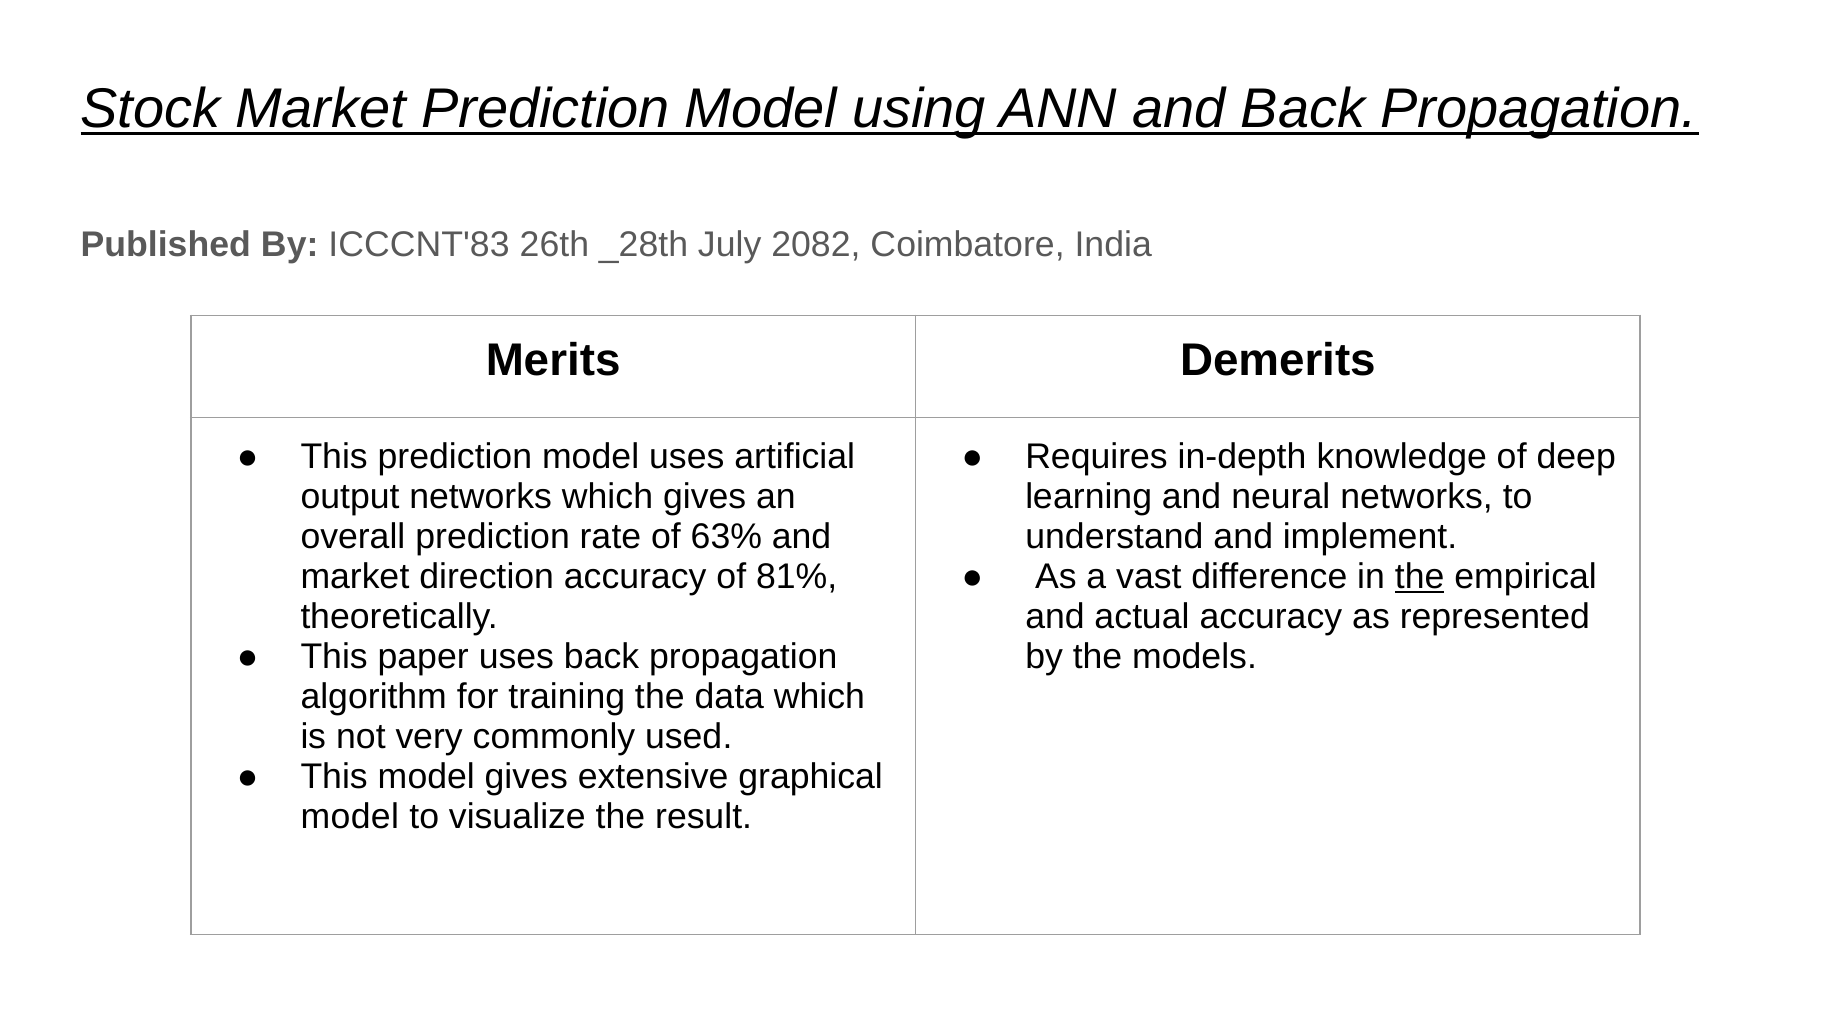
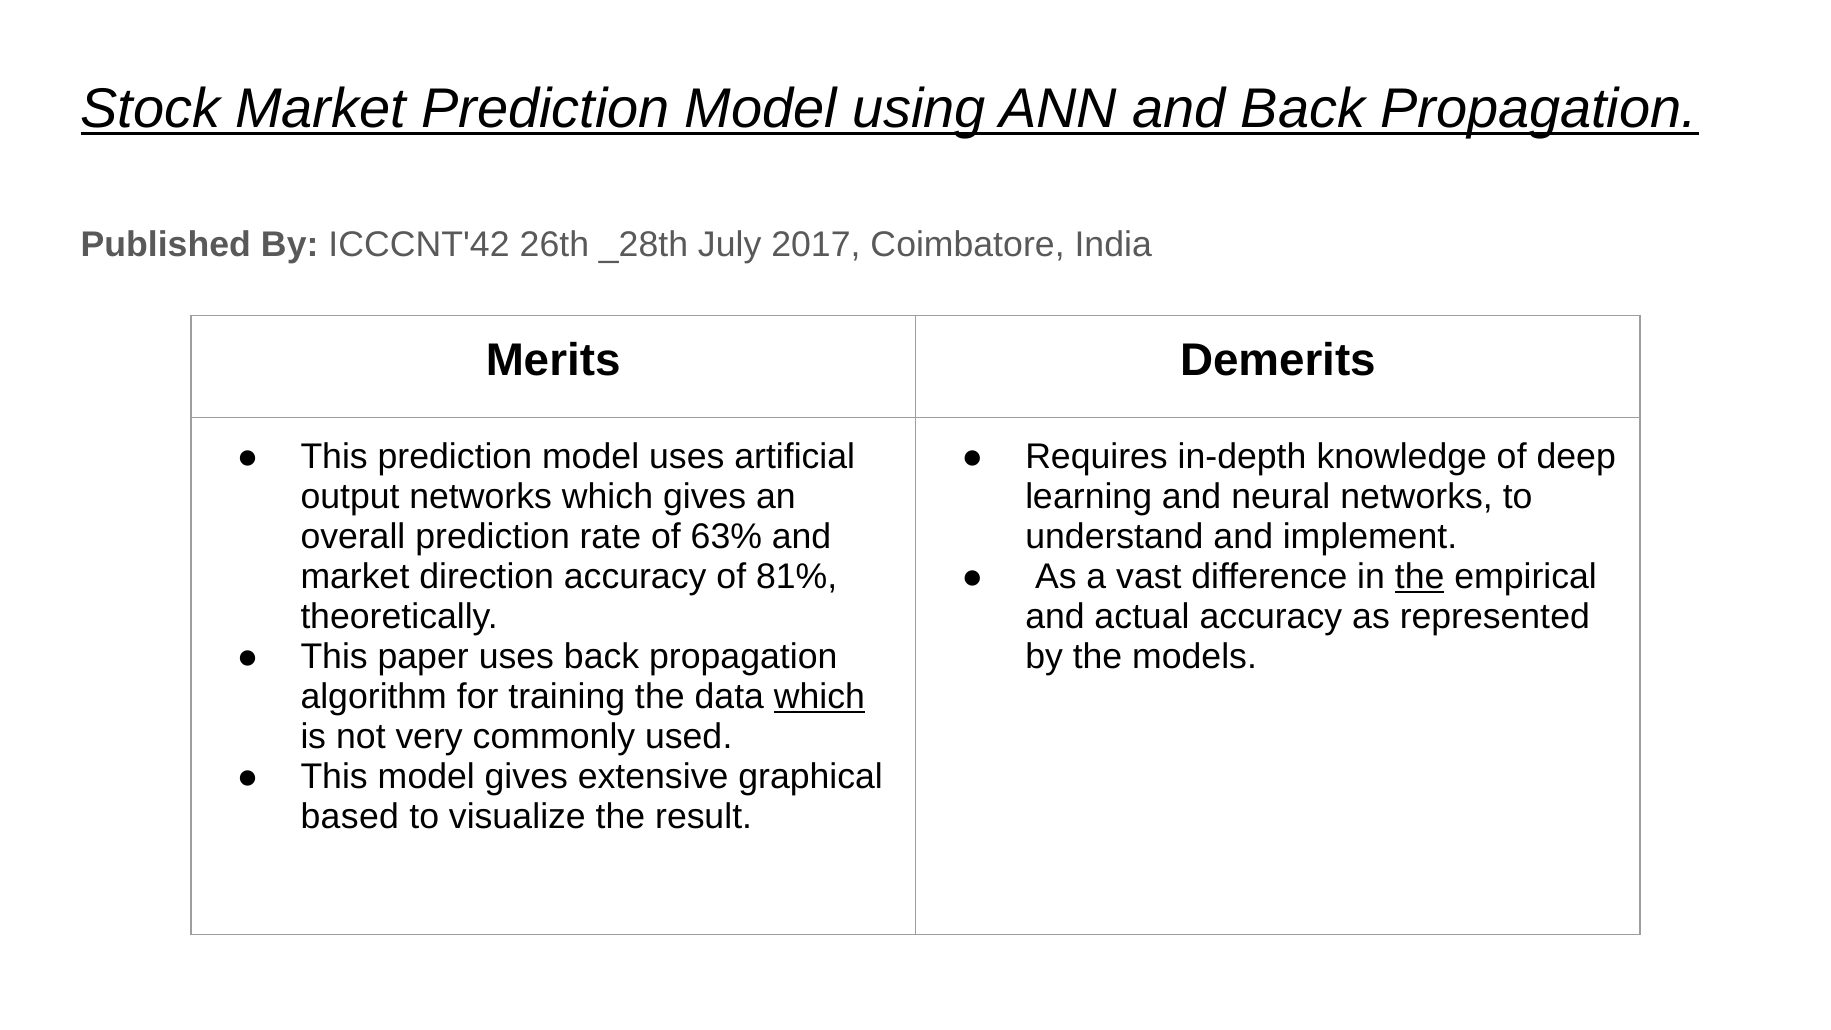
ICCCNT'83: ICCCNT'83 -> ICCCNT'42 (419, 245)
2082: 2082 -> 2017 (816, 245)
which underline: none -> present (819, 696)
model: model -> based (350, 816)
